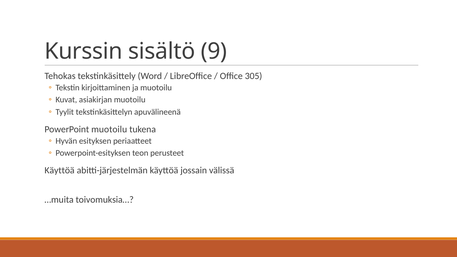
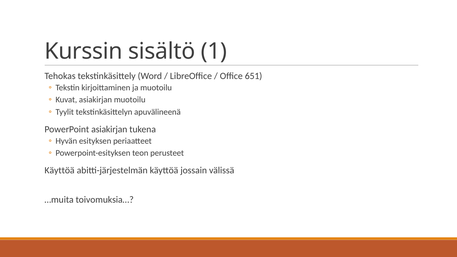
9: 9 -> 1 (214, 51)
305: 305 -> 651 (254, 76)
PowerPoint muotoilu: muotoilu -> asiakirjan (109, 129)
